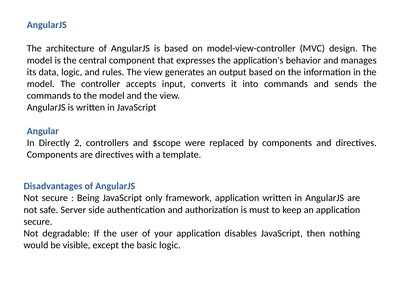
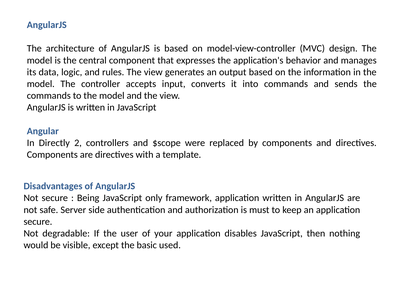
basic logic: logic -> used (170, 246)
